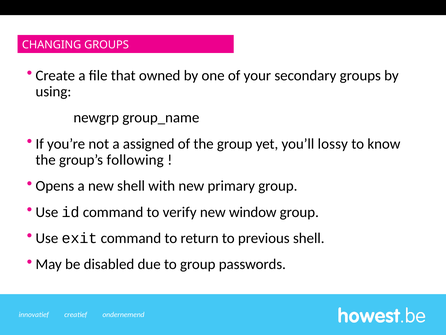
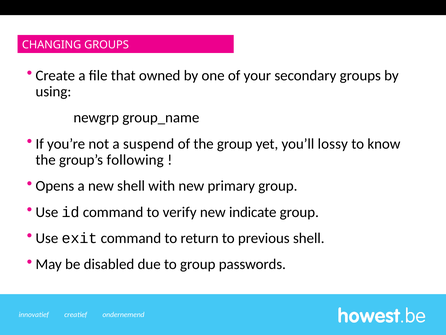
assigned: assigned -> suspend (149, 144)
window: window -> indicate (253, 212)
